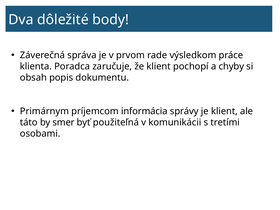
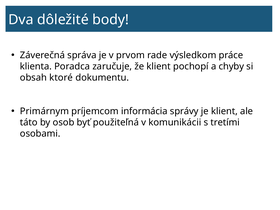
popis: popis -> ktoré (61, 78)
smer: smer -> osob (64, 122)
